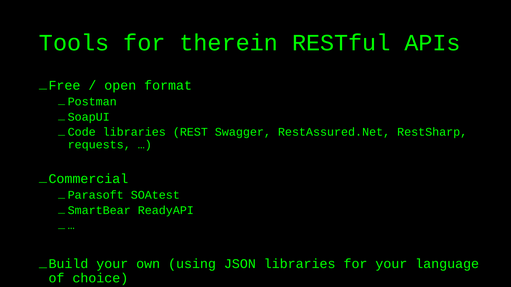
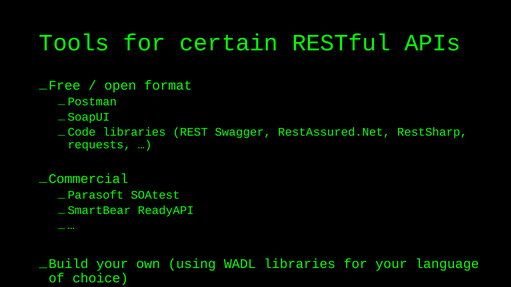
therein: therein -> certain (229, 43)
JSON: JSON -> WADL (240, 264)
